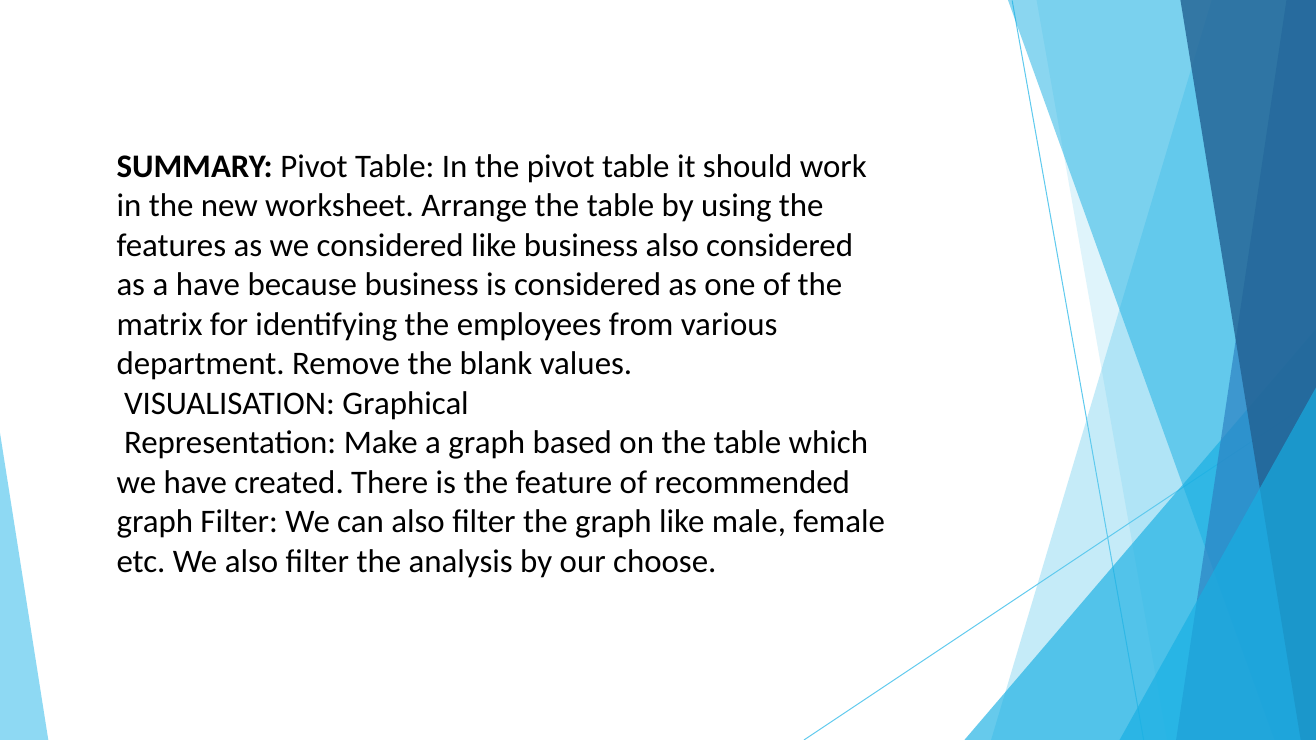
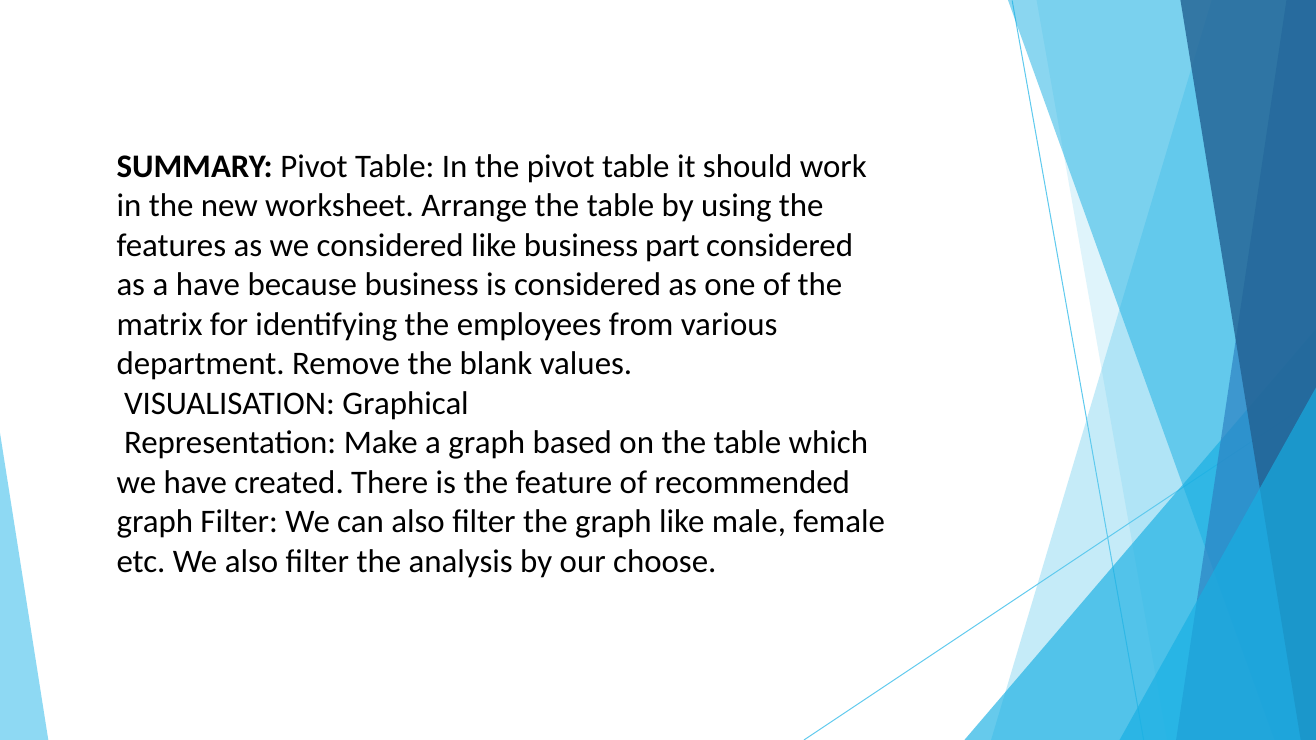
business also: also -> part (672, 246)
